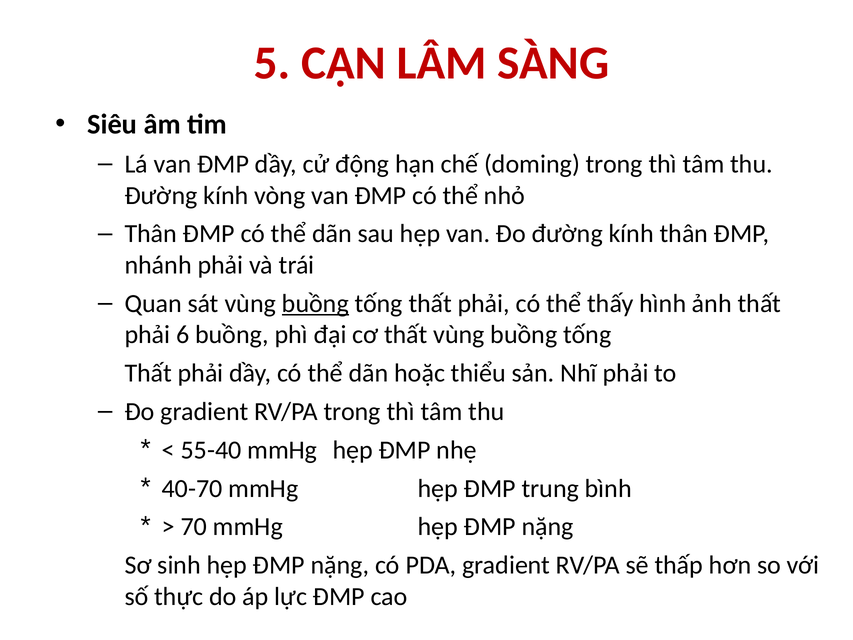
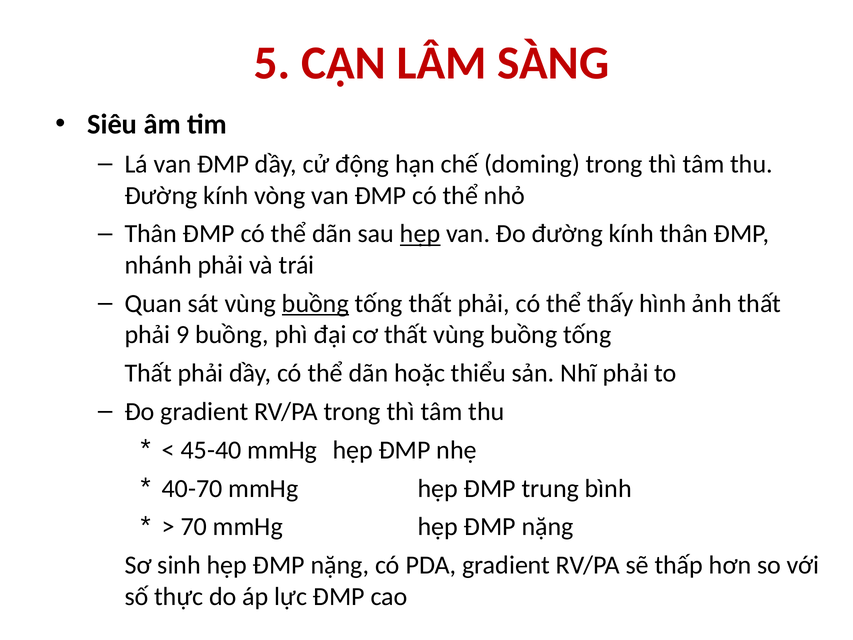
hẹp underline: none -> present (420, 234)
6: 6 -> 9 (183, 335)
55-40: 55-40 -> 45-40 (211, 450)
